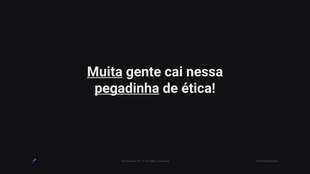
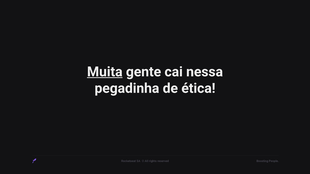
pegadinha underline: present -> none (127, 88)
